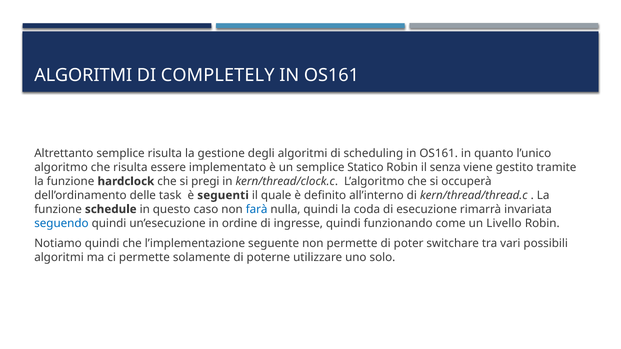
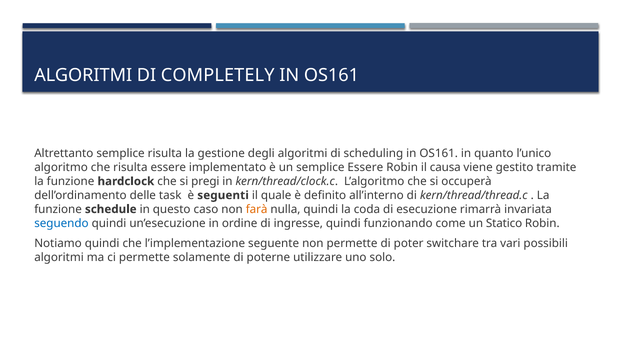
semplice Statico: Statico -> Essere (365, 168)
senza: senza -> causa (445, 168)
farà colour: blue -> orange (257, 209)
Livello: Livello -> Statico (504, 223)
